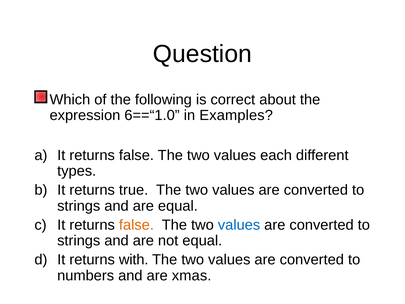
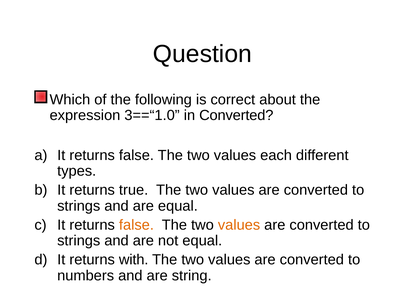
6==“1.0: 6==“1.0 -> 3==“1.0 (152, 115)
in Examples: Examples -> Converted (236, 115)
values colour: blue -> orange (239, 225)
xmas: xmas -> string (192, 275)
